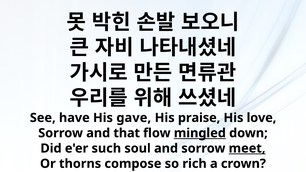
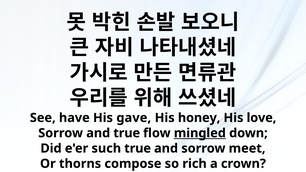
praise: praise -> honey (199, 118)
and that: that -> true (127, 133)
such soul: soul -> true (138, 148)
meet underline: present -> none (247, 148)
